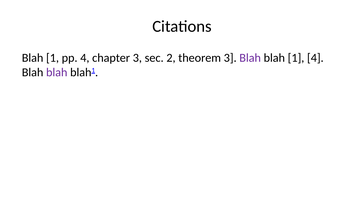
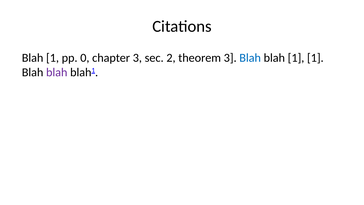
pp 4: 4 -> 0 (85, 58)
Blah colour: purple -> blue (250, 58)
1 4: 4 -> 1 (315, 58)
